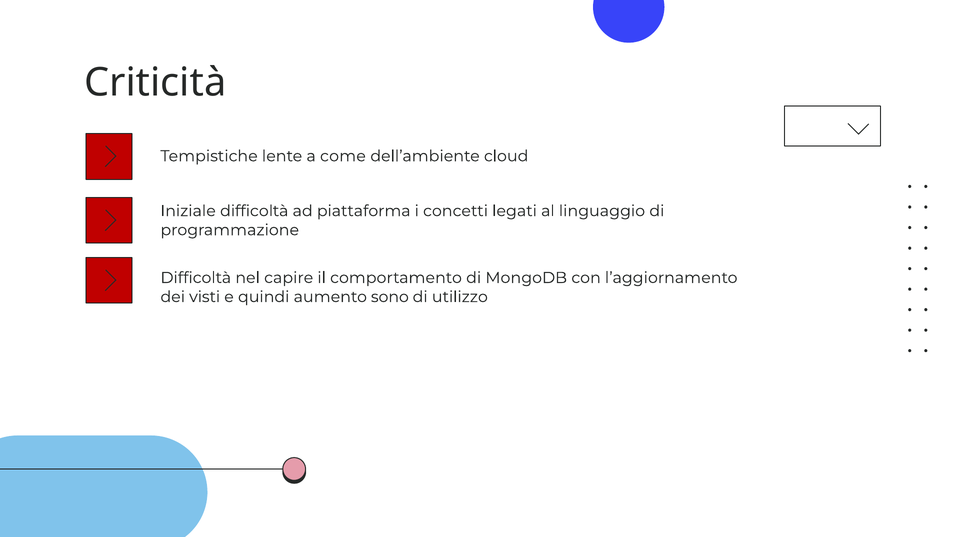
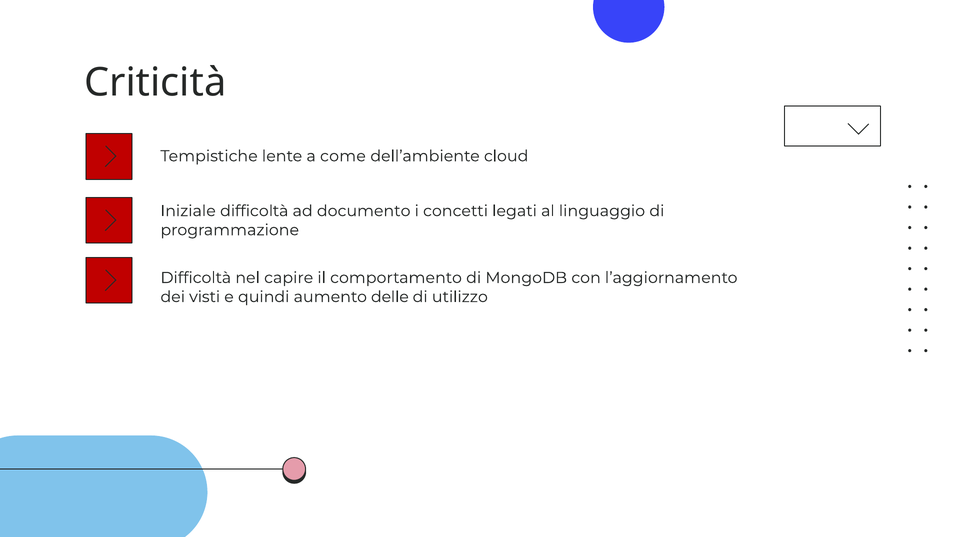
piattaforma: piattaforma -> documento (364, 211)
sono: sono -> delle (390, 297)
